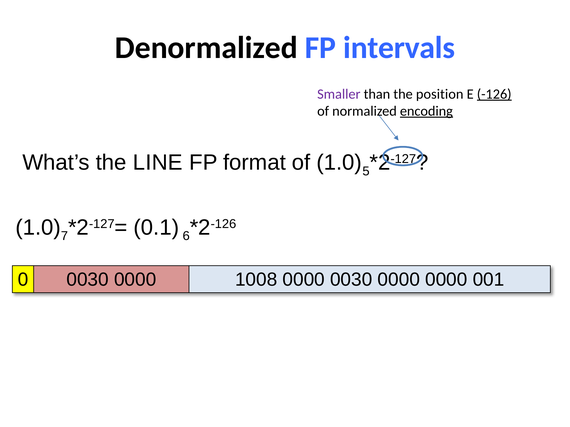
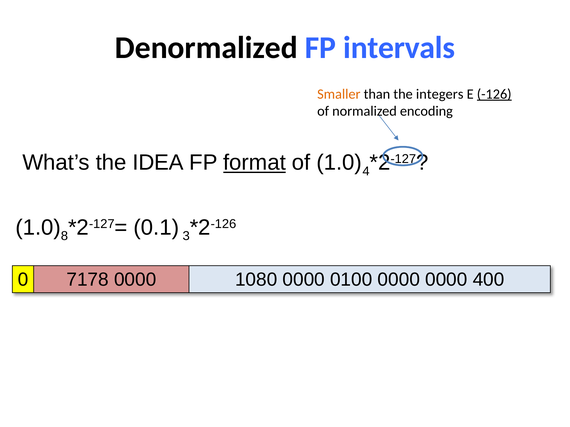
Smaller colour: purple -> orange (339, 94)
position: position -> integers (440, 94)
encoding underline: present -> none (426, 111)
LINE: LINE -> IDEA (158, 163)
format underline: none -> present (255, 163)
5: 5 -> 4 (366, 171)
7: 7 -> 8 (64, 236)
6: 6 -> 3 (186, 236)
0 0030: 0030 -> 7178 (88, 280)
1008: 1008 -> 1080 (256, 280)
0000 0030: 0030 -> 0100 (351, 280)
001: 001 -> 400 (489, 280)
